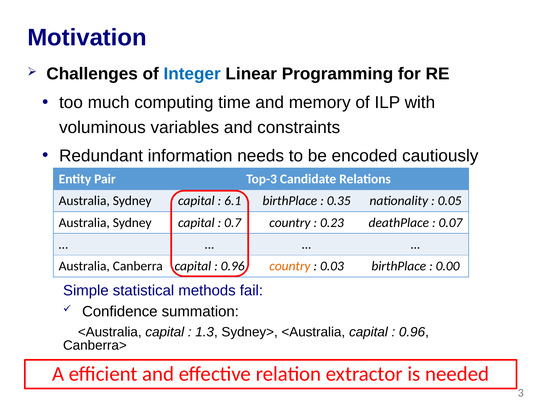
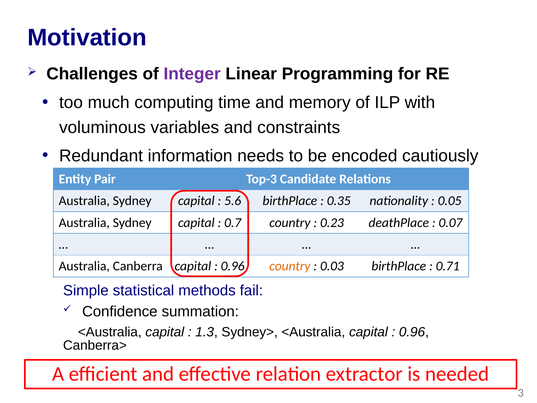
Integer colour: blue -> purple (192, 74)
6.1: 6.1 -> 5.6 (233, 201)
0.00: 0.00 -> 0.71 (448, 266)
